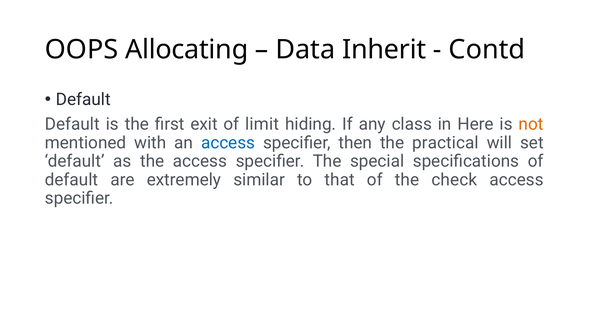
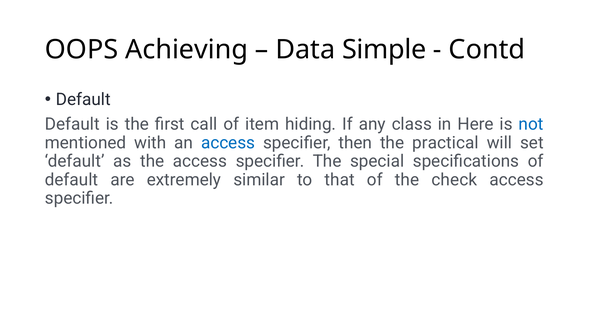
Allocating: Allocating -> Achieving (187, 49)
Inherit: Inherit -> Simple (384, 49)
exit: exit -> call (204, 124)
limit: limit -> item (262, 124)
not colour: orange -> blue (531, 124)
